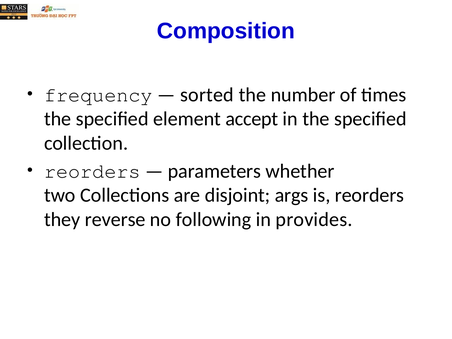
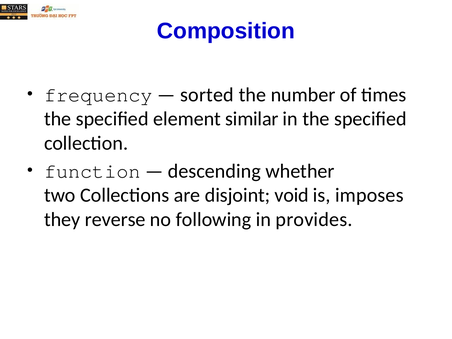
accept: accept -> similar (252, 119)
reorders: reorders -> function (92, 171)
parameters: parameters -> descending (214, 171)
args: args -> void (292, 195)
is reorders: reorders -> imposes (369, 195)
